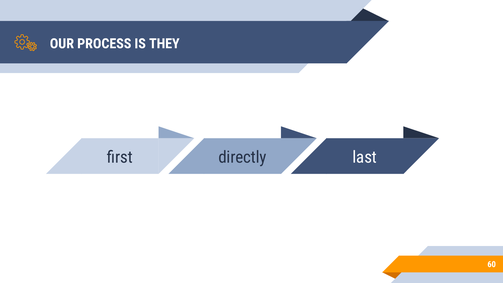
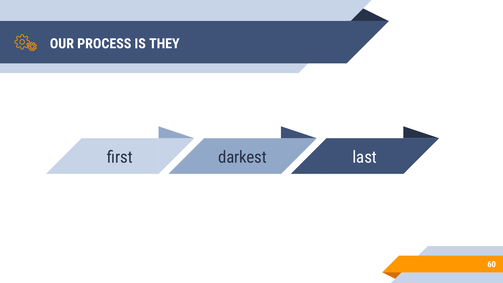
directly: directly -> darkest (242, 157)
